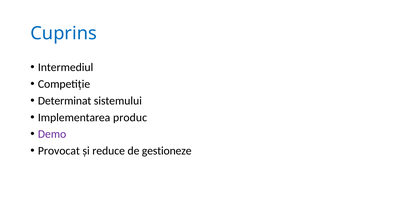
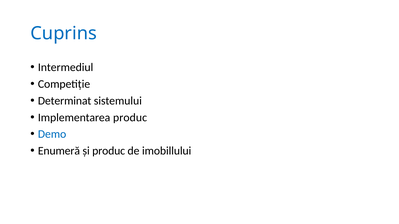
Demo colour: purple -> blue (52, 134)
Provocat: Provocat -> Enumeră (59, 151)
și reduce: reduce -> produc (109, 151)
gestioneze: gestioneze -> imobillului (167, 151)
